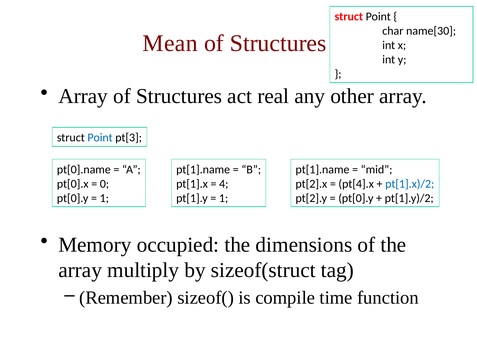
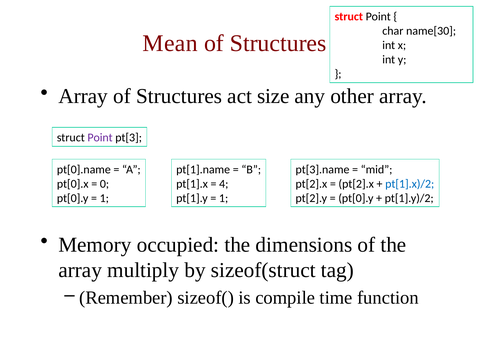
real: real -> size (273, 96)
Point colour: blue -> purple (100, 138)
pt[1].name: pt[1].name -> pt[3].name (322, 169)
pt[4].x: pt[4].x -> pt[2].x (356, 184)
